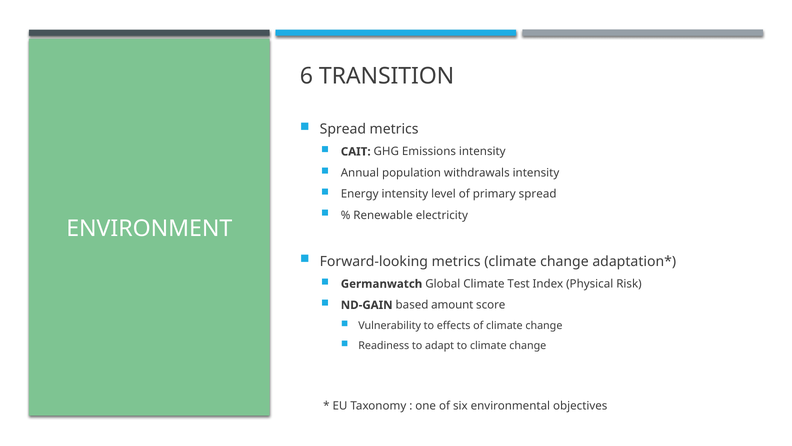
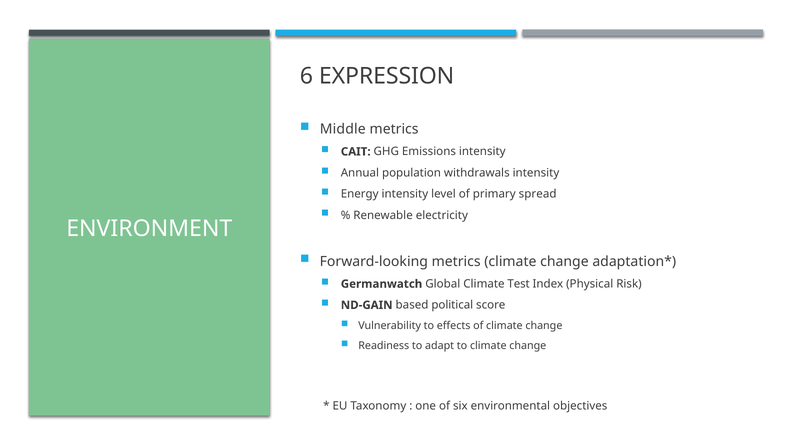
TRANSITION: TRANSITION -> EXPRESSION (387, 76)
Spread: Spread -> Middle (343, 129)
amount: amount -> political (452, 305)
